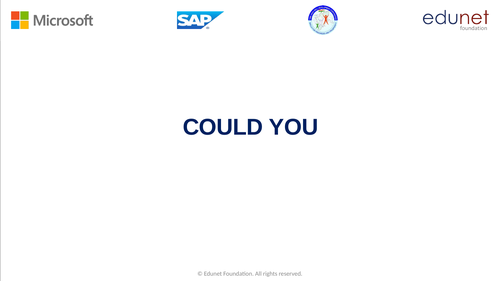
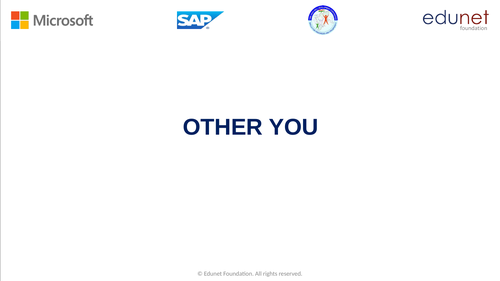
COULD: COULD -> OTHER (223, 128)
